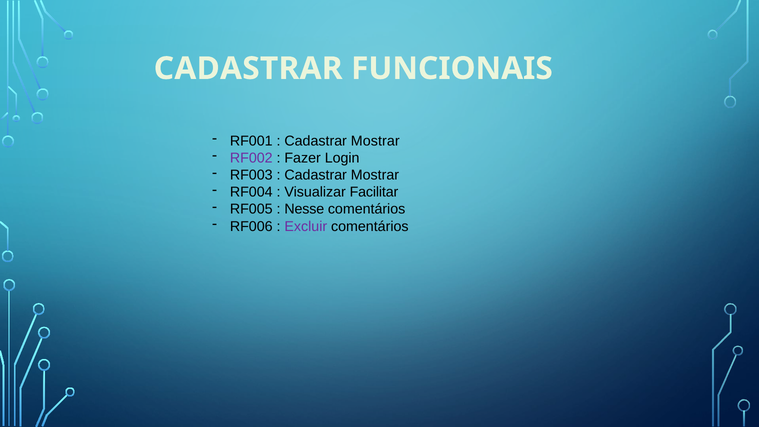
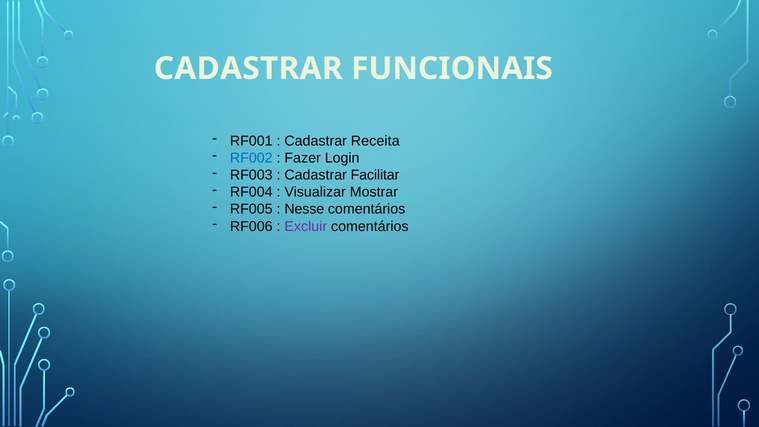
Mostrar: Mostrar -> Receita (375, 141)
RF002 colour: purple -> blue (251, 158)
Mostrar: Mostrar -> Facilitar (375, 175)
Facilitar: Facilitar -> Mostrar (374, 192)
